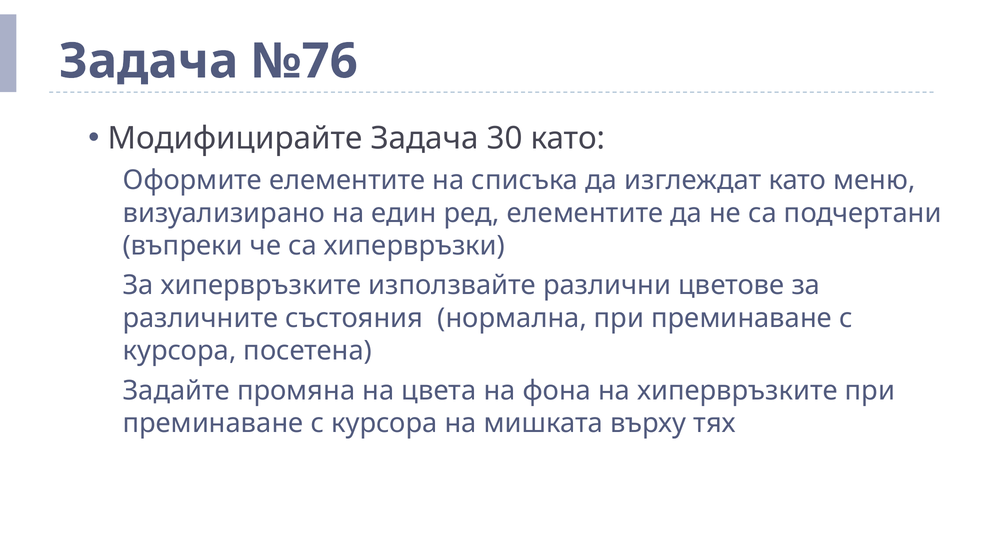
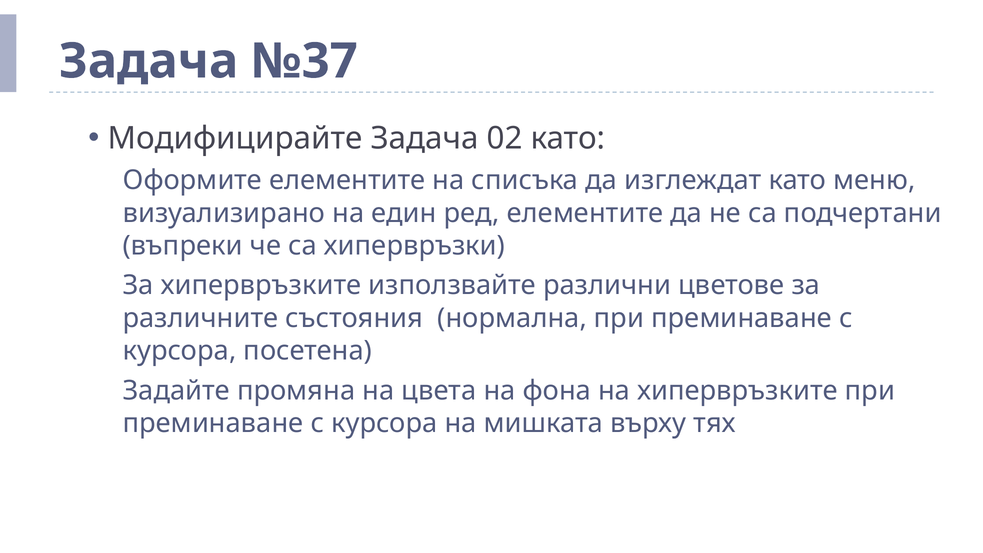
№76: №76 -> №37 (304, 61)
30: 30 -> 02 (505, 138)
